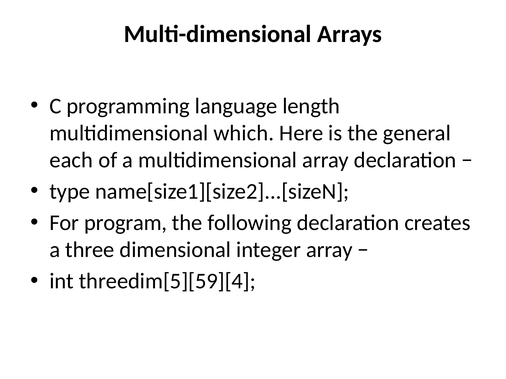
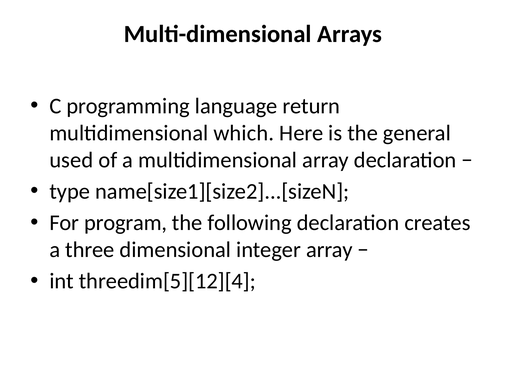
length: length -> return (311, 106)
each: each -> used (71, 160)
threedim[5][59][4: threedim[5][59][4 -> threedim[5][12][4 (167, 282)
